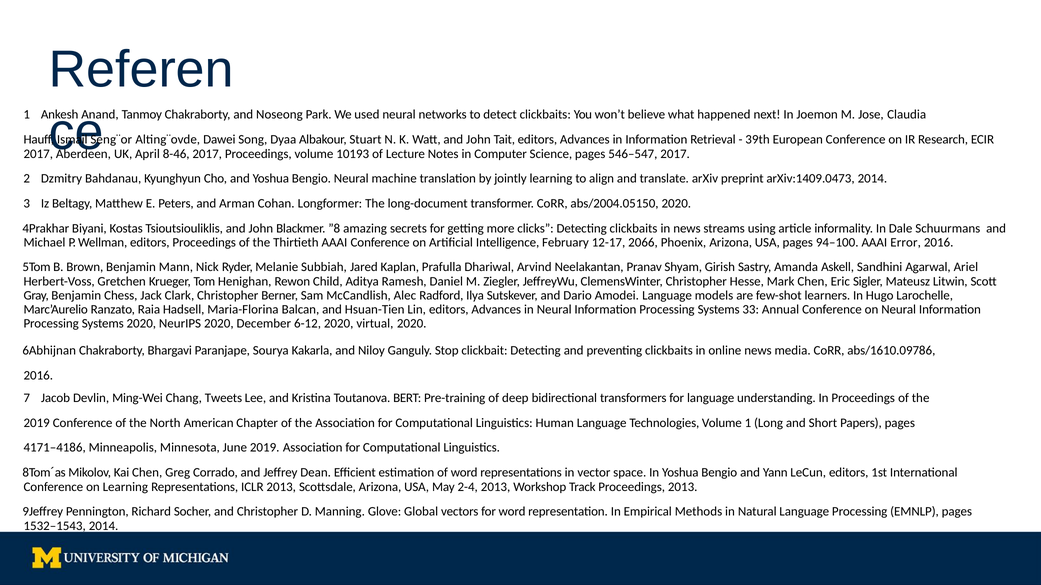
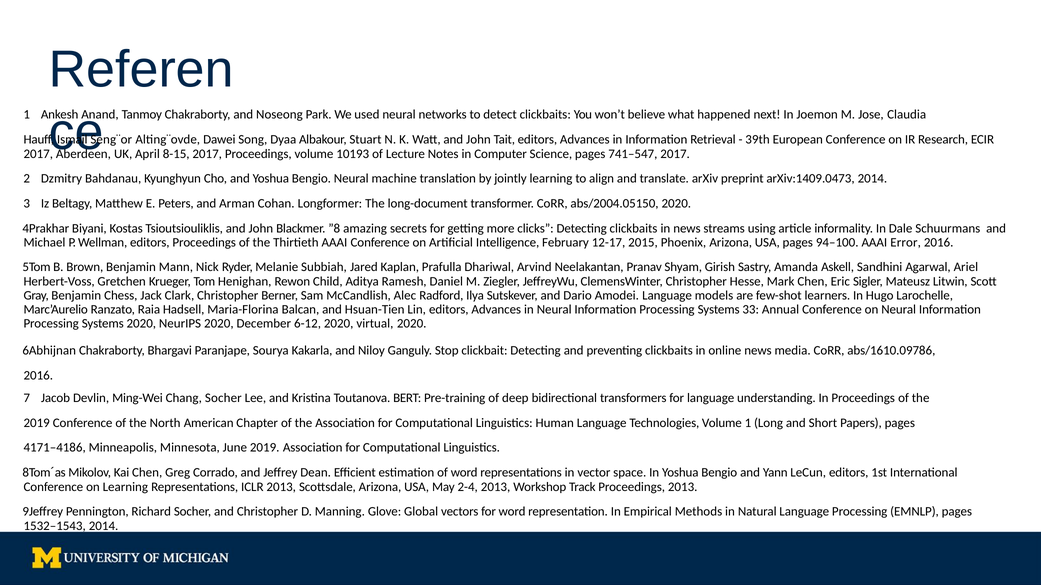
8-46: 8-46 -> 8-15 (176, 154)
546–547: 546–547 -> 741–547 (633, 154)
2066: 2066 -> 2015 (643, 243)
Chang Tweets: Tweets -> Socher (223, 398)
